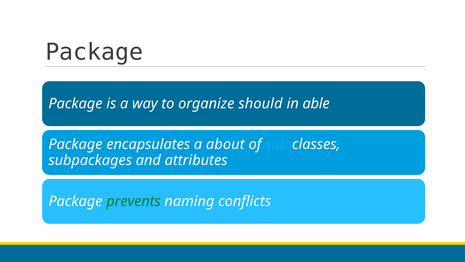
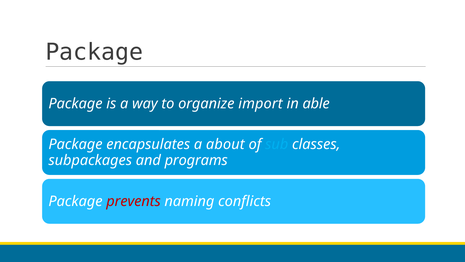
should: should -> import (260, 103)
attributes: attributes -> programs (196, 160)
prevents colour: green -> red (134, 201)
